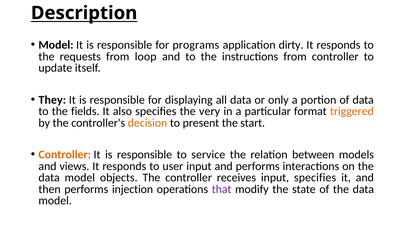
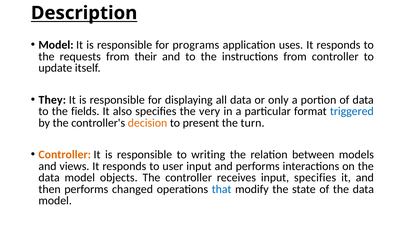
dirty: dirty -> uses (291, 45)
loop: loop -> their (146, 56)
triggered colour: orange -> blue (352, 111)
start: start -> turn (253, 123)
service: service -> writing (208, 155)
injection: injection -> changed (133, 189)
that colour: purple -> blue (222, 189)
